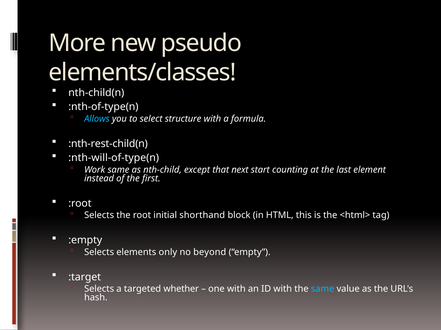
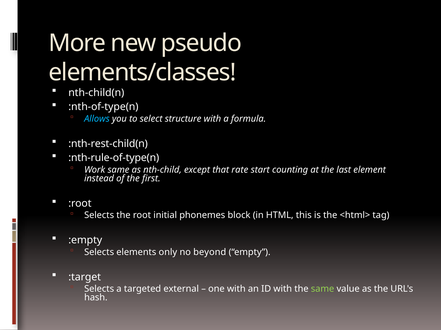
:nth-will-of-type(n: :nth-will-of-type(n -> :nth-rule-of-type(n (114, 158)
next: next -> rate (240, 170)
shorthand: shorthand -> phonemes (202, 216)
whether: whether -> external (181, 289)
same colour: light blue -> light green (323, 289)
